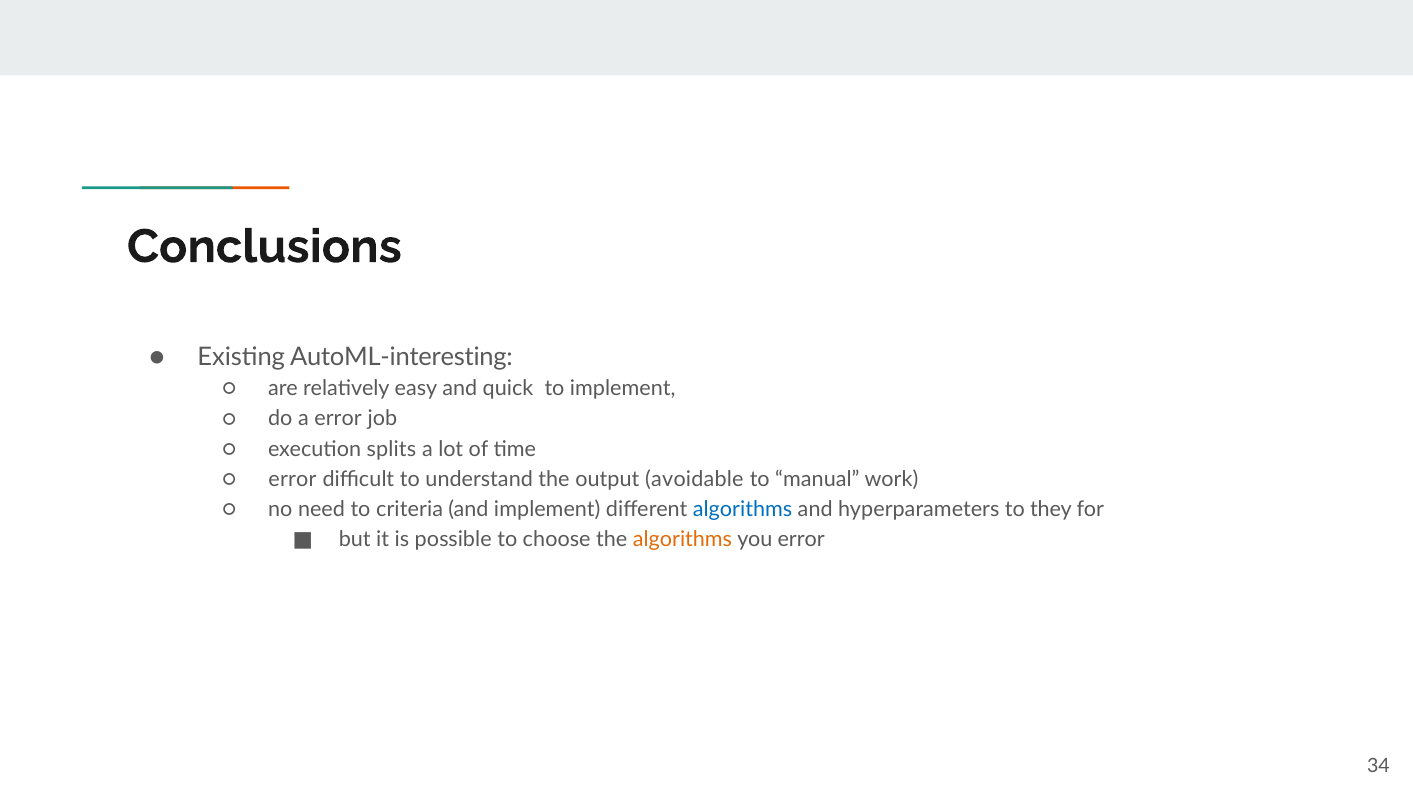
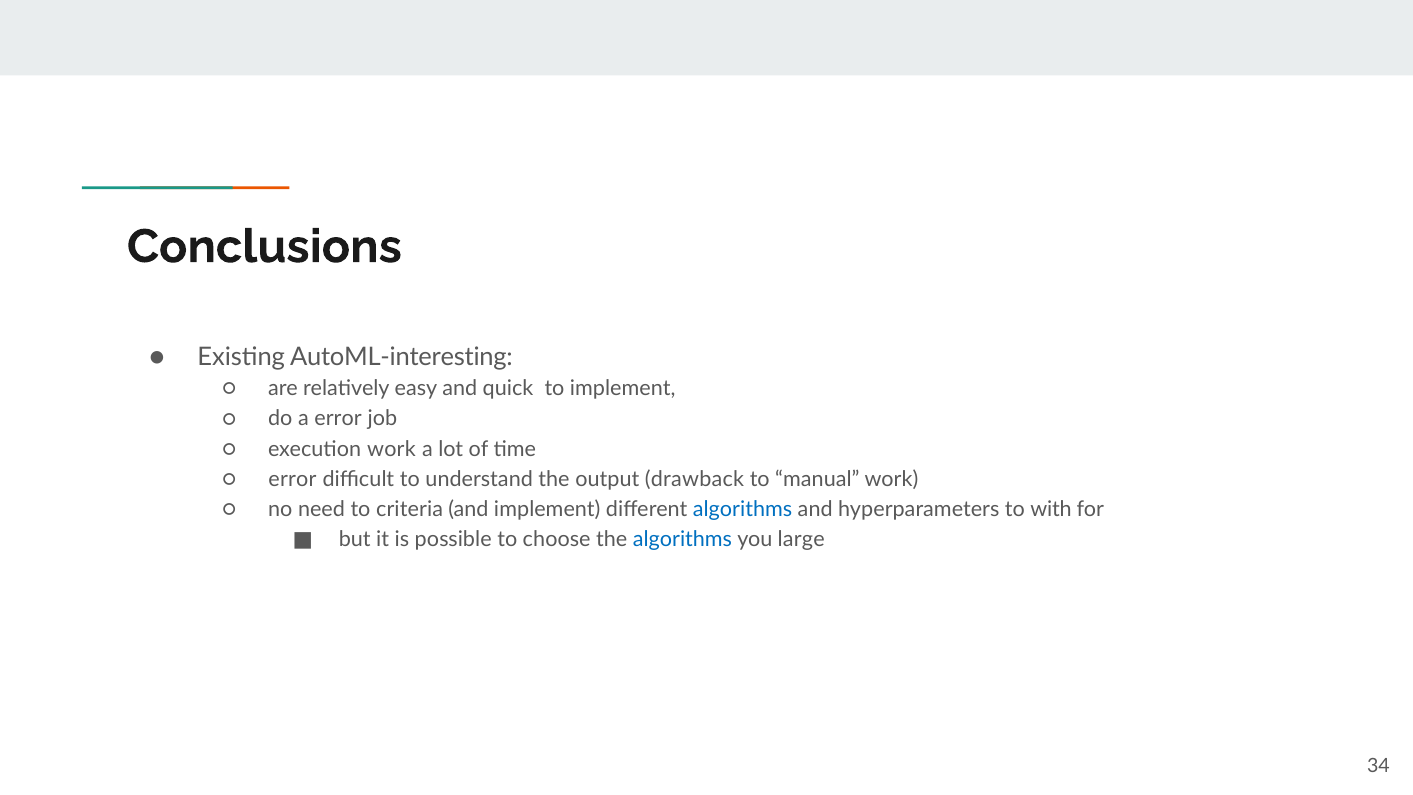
execution splits: splits -> work (391, 449)
avoidable: avoidable -> drawback (694, 479)
they: they -> with (1051, 509)
algorithms colour: orange -> blue (682, 539)
you error: error -> large (801, 539)
